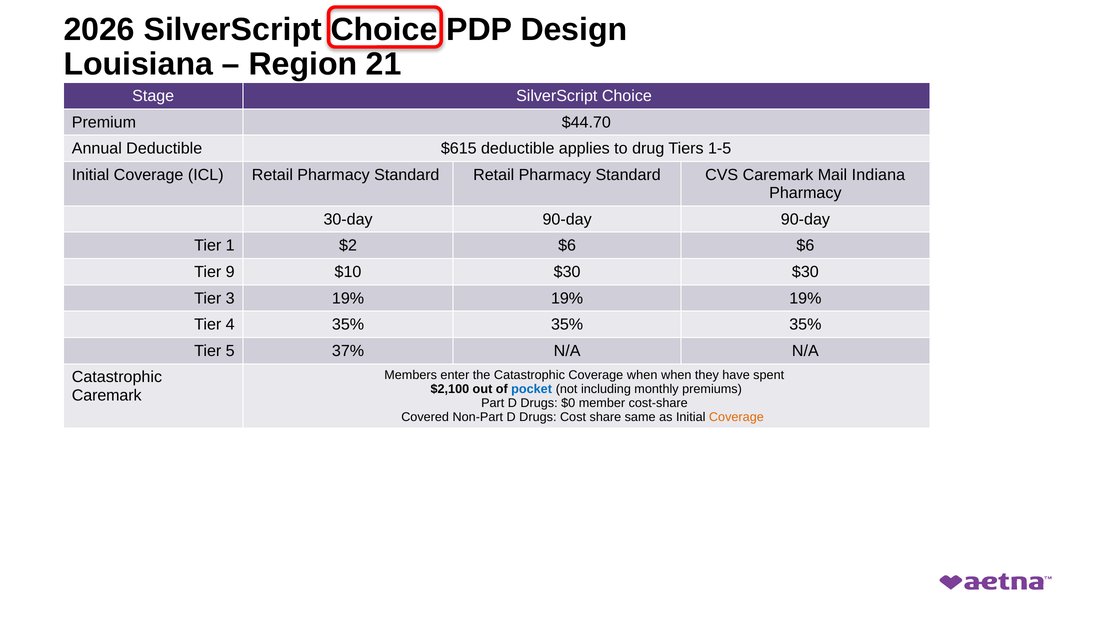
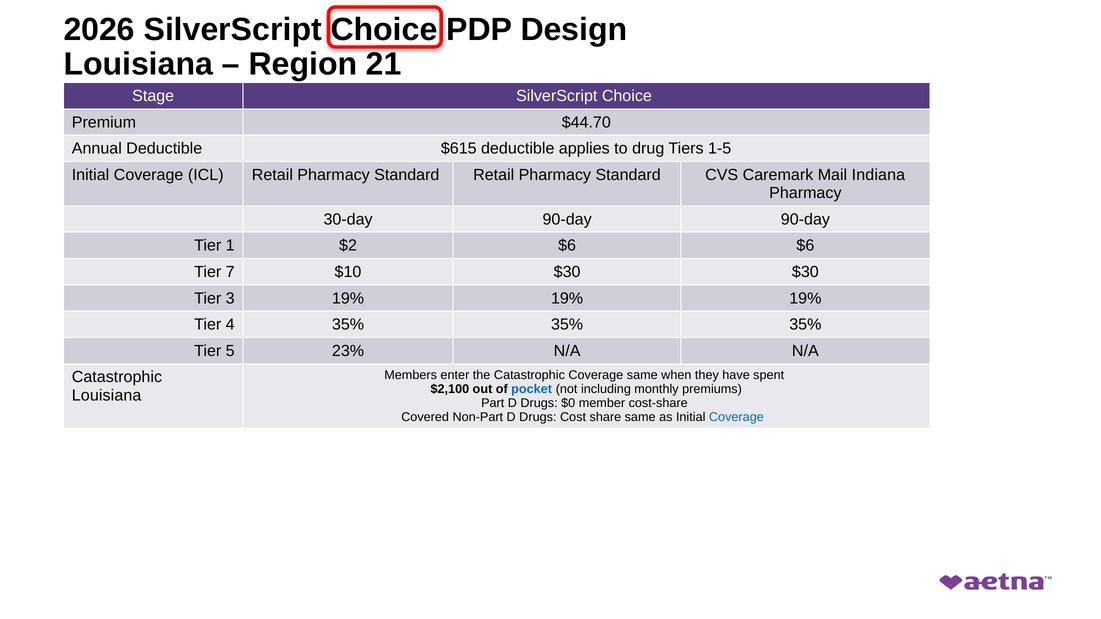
9: 9 -> 7 (230, 272)
37%: 37% -> 23% (348, 351)
Coverage when: when -> same (642, 375)
Caremark: Caremark -> Louisiana (107, 395)
Coverage colour: orange -> blue (736, 417)
